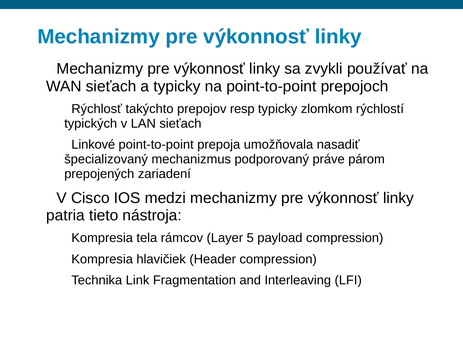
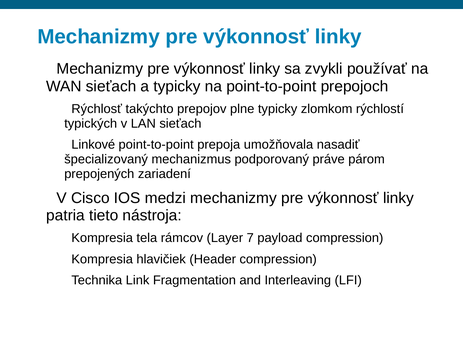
resp: resp -> plne (242, 109)
5: 5 -> 7 (250, 238)
